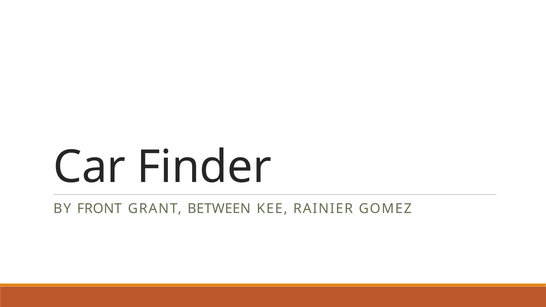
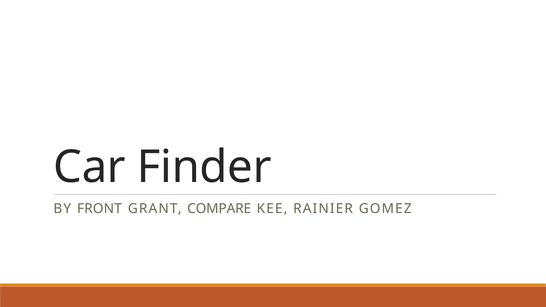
BETWEEN: BETWEEN -> COMPARE (219, 209)
